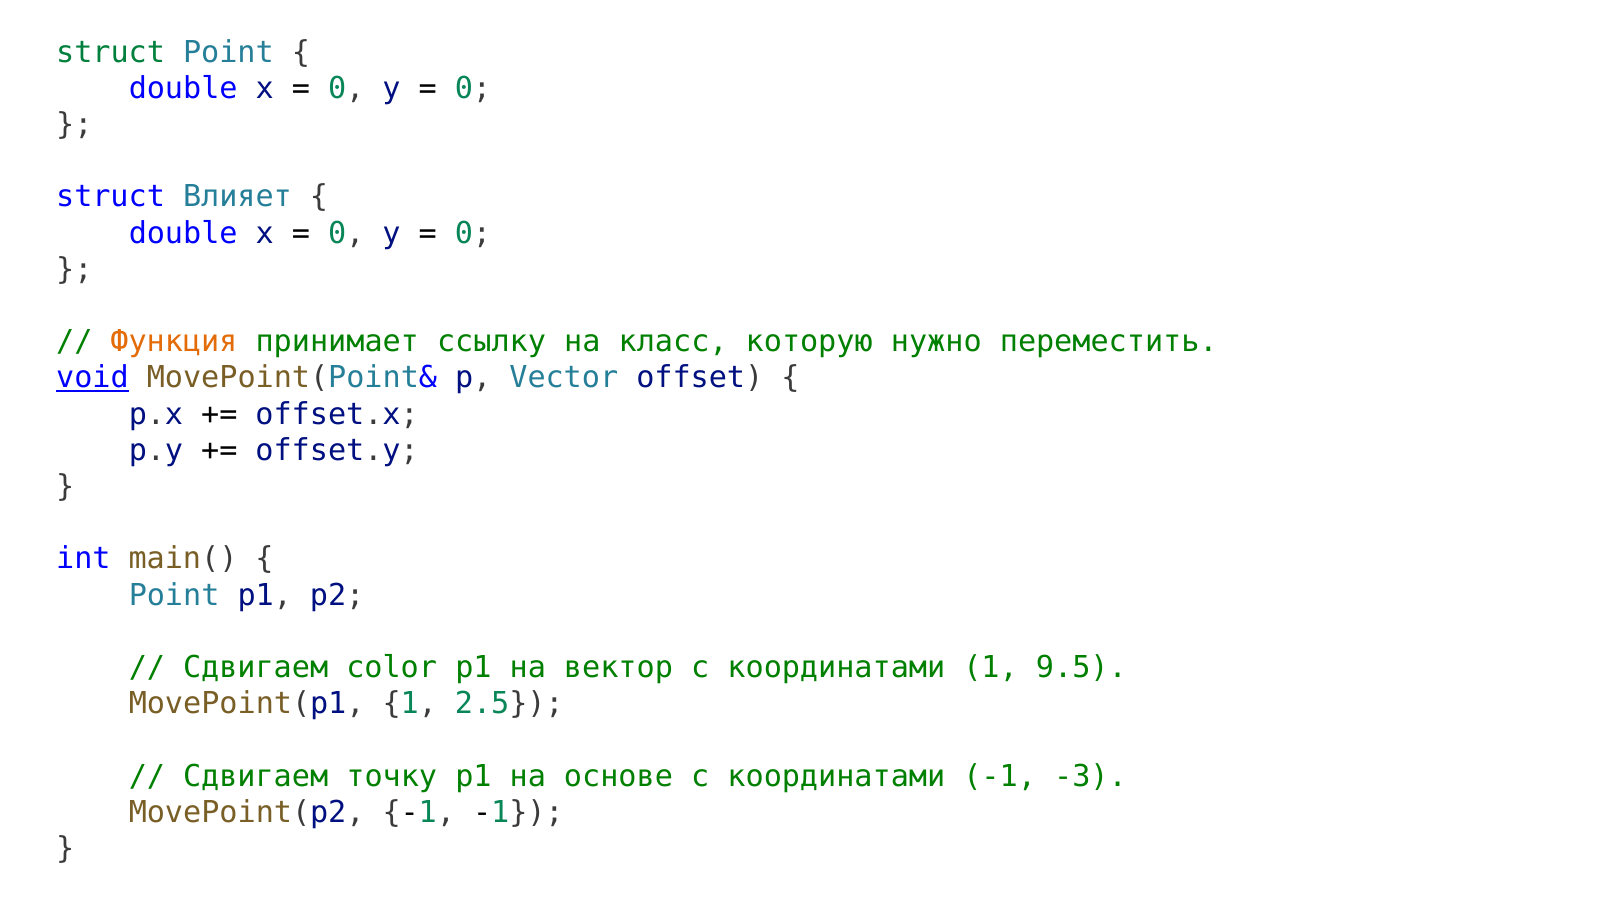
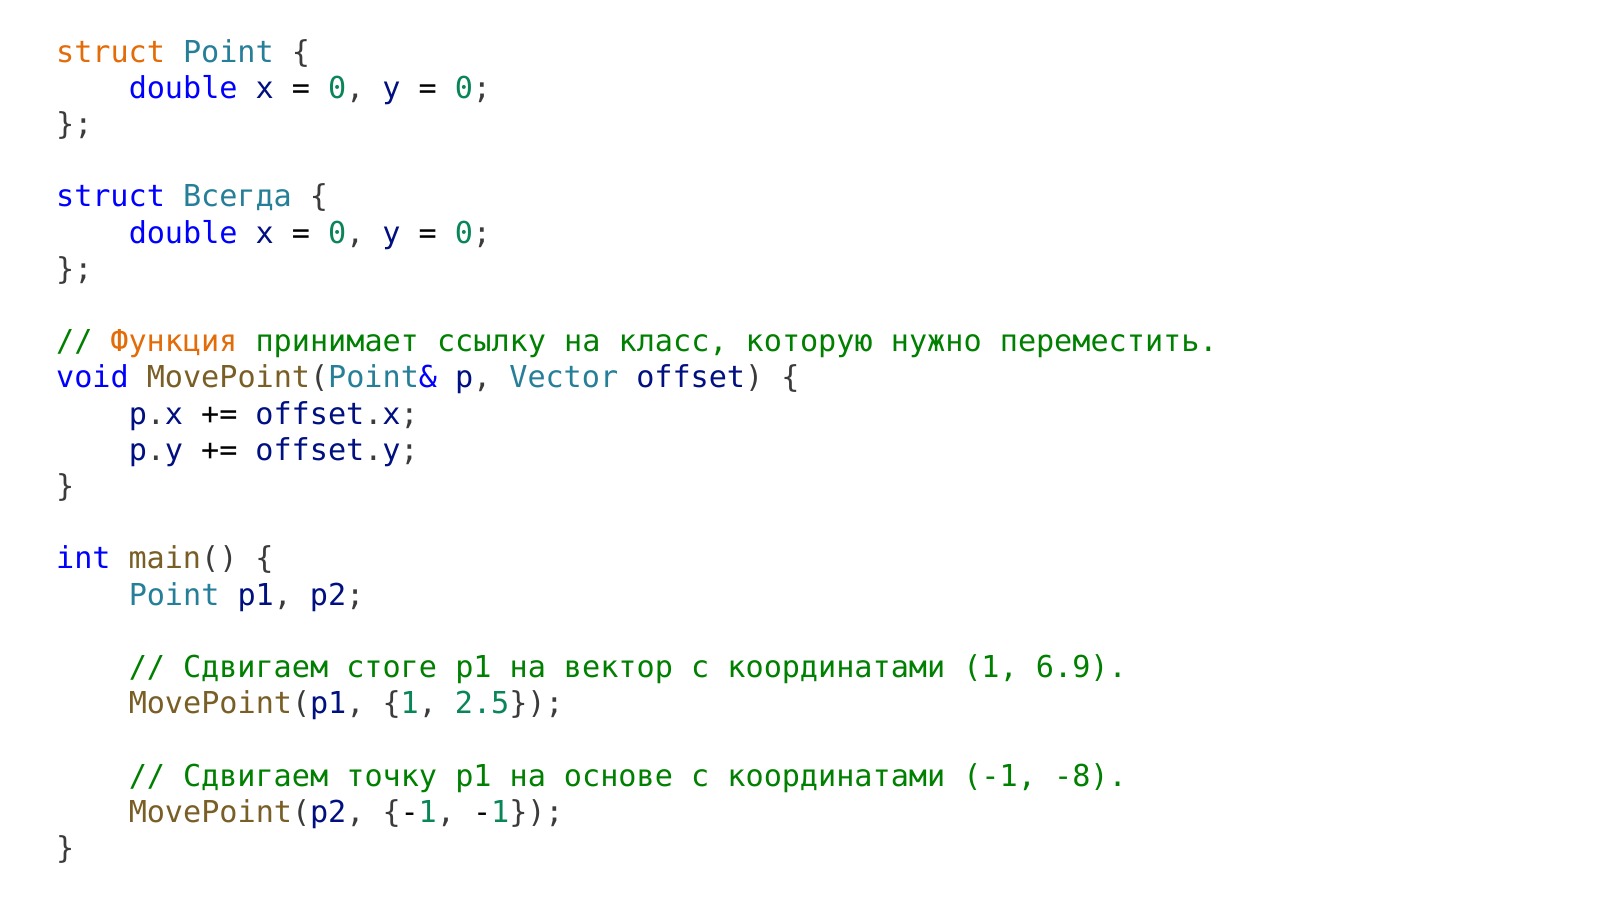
struct colour: green -> orange (111, 52)
Влияет: Влияет -> Всегда (237, 197)
void underline: present -> none (92, 378)
color: color -> стоге (392, 668)
9.5: 9.5 -> 6.9 (1081, 668)
-3: -3 -> -8 (1091, 776)
